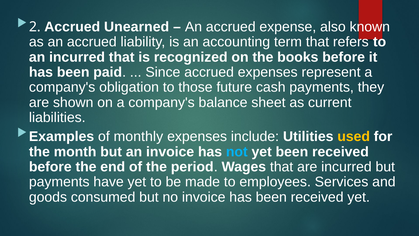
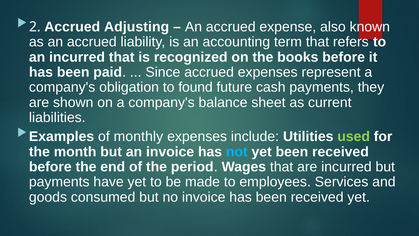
Unearned: Unearned -> Adjusting (137, 27)
those: those -> found (196, 87)
used colour: yellow -> light green (354, 136)
